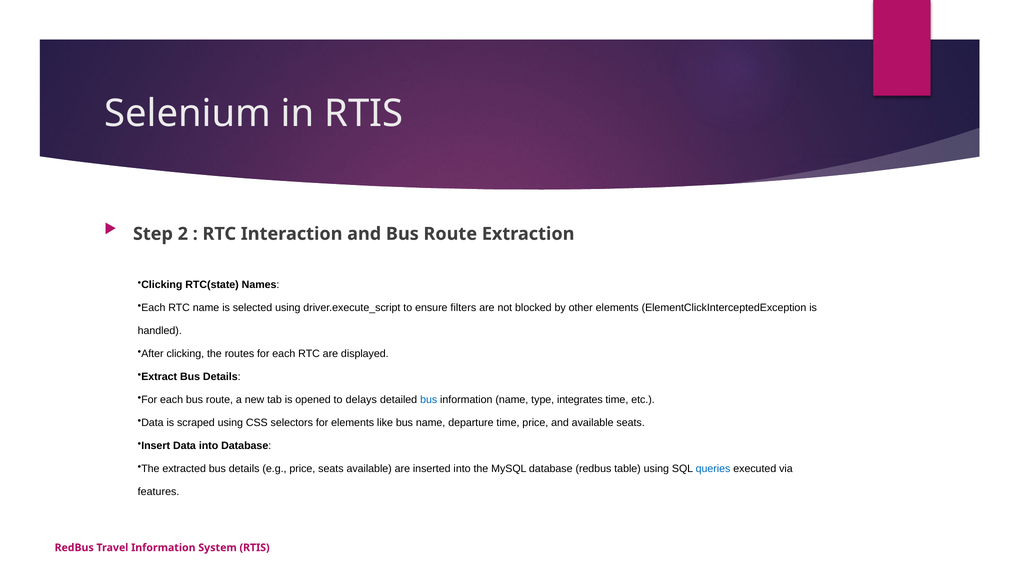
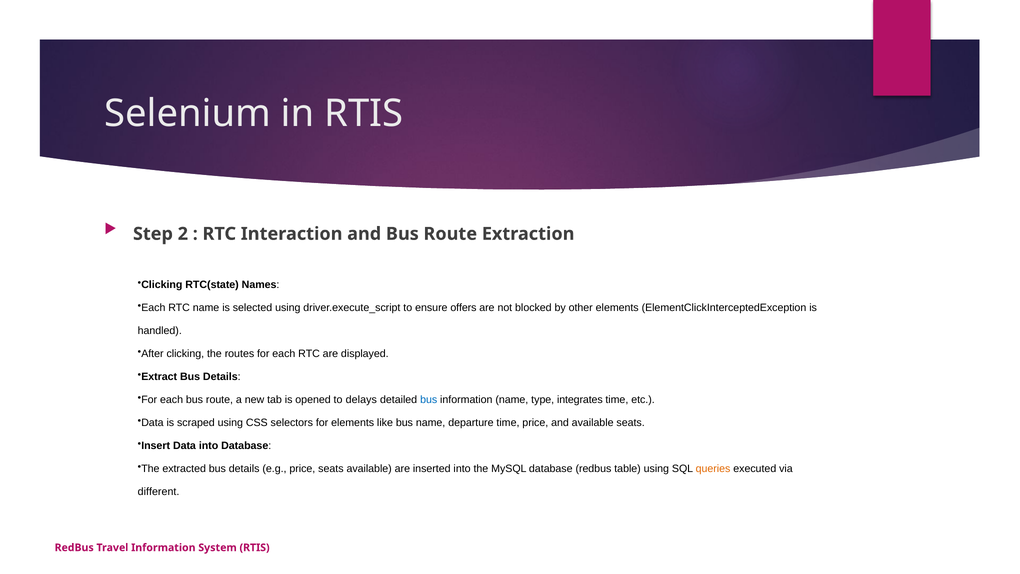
filters: filters -> offers (463, 308)
queries colour: blue -> orange (713, 468)
features: features -> different (159, 491)
